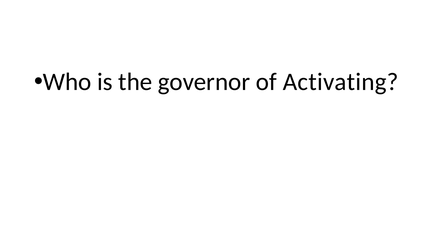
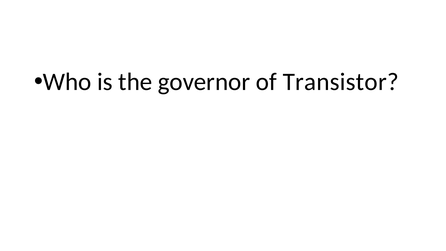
Activating: Activating -> Transistor (341, 82)
